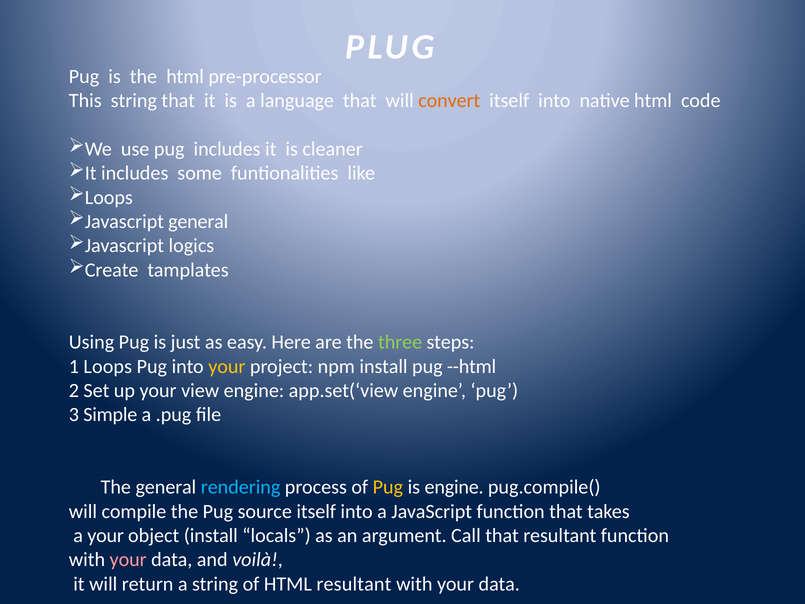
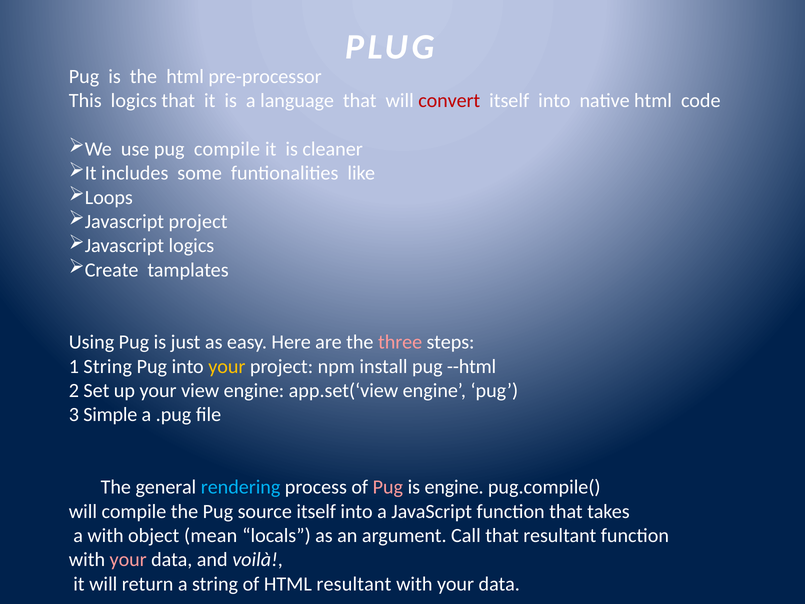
This string: string -> logics (134, 101)
convert colour: orange -> red (449, 101)
pug includes: includes -> compile (227, 149)
Javascript general: general -> project (198, 221)
three colour: light green -> pink (400, 342)
1 Loops: Loops -> String (108, 366)
Pug colour: yellow -> pink (388, 487)
a your: your -> with (105, 535)
object install: install -> mean (211, 535)
